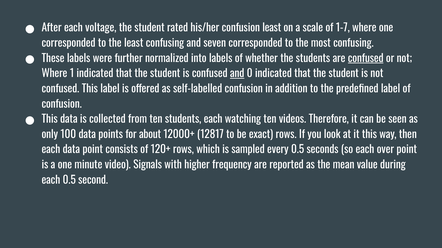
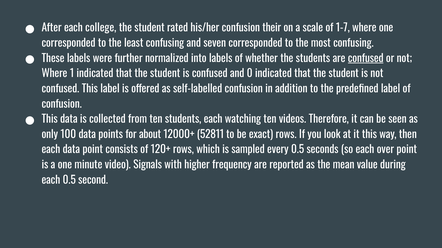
voltage: voltage -> college (101, 28)
confusion least: least -> their (272, 28)
and underline: present -> none (237, 74)
12817: 12817 -> 52811 (210, 135)
